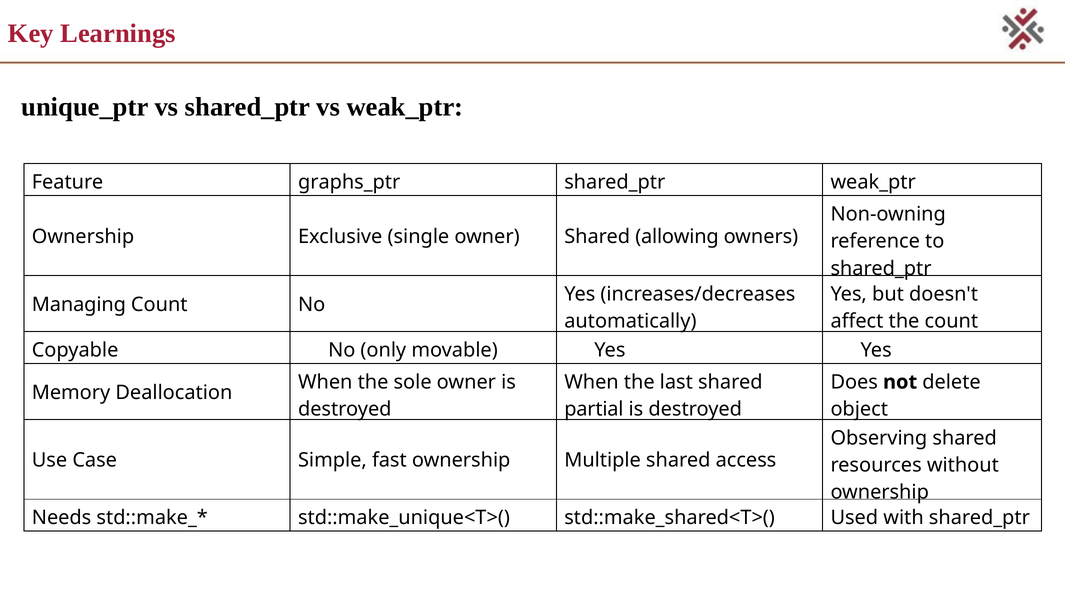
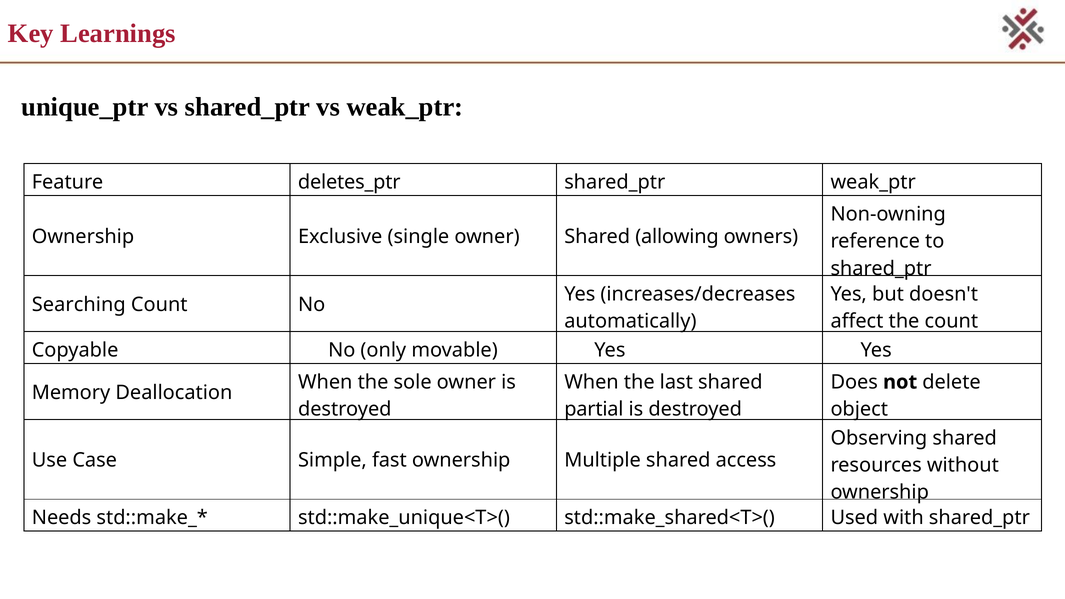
graphs_ptr: graphs_ptr -> deletes_ptr (349, 182)
Managing: Managing -> Searching (79, 305)
